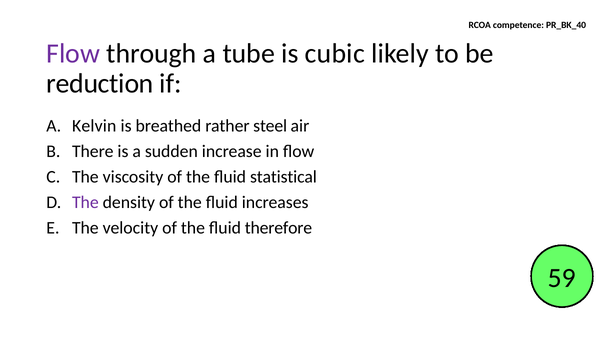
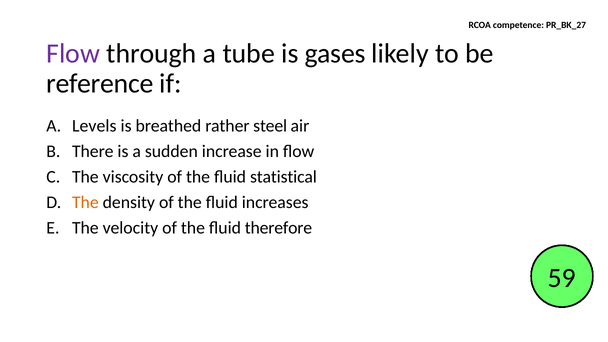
PR_BK_40: PR_BK_40 -> PR_BK_27 (566, 25)
cubic: cubic -> gases (335, 53)
reduction: reduction -> reference (100, 84)
Kelvin: Kelvin -> Levels (94, 126)
The colour: purple -> orange (85, 202)
